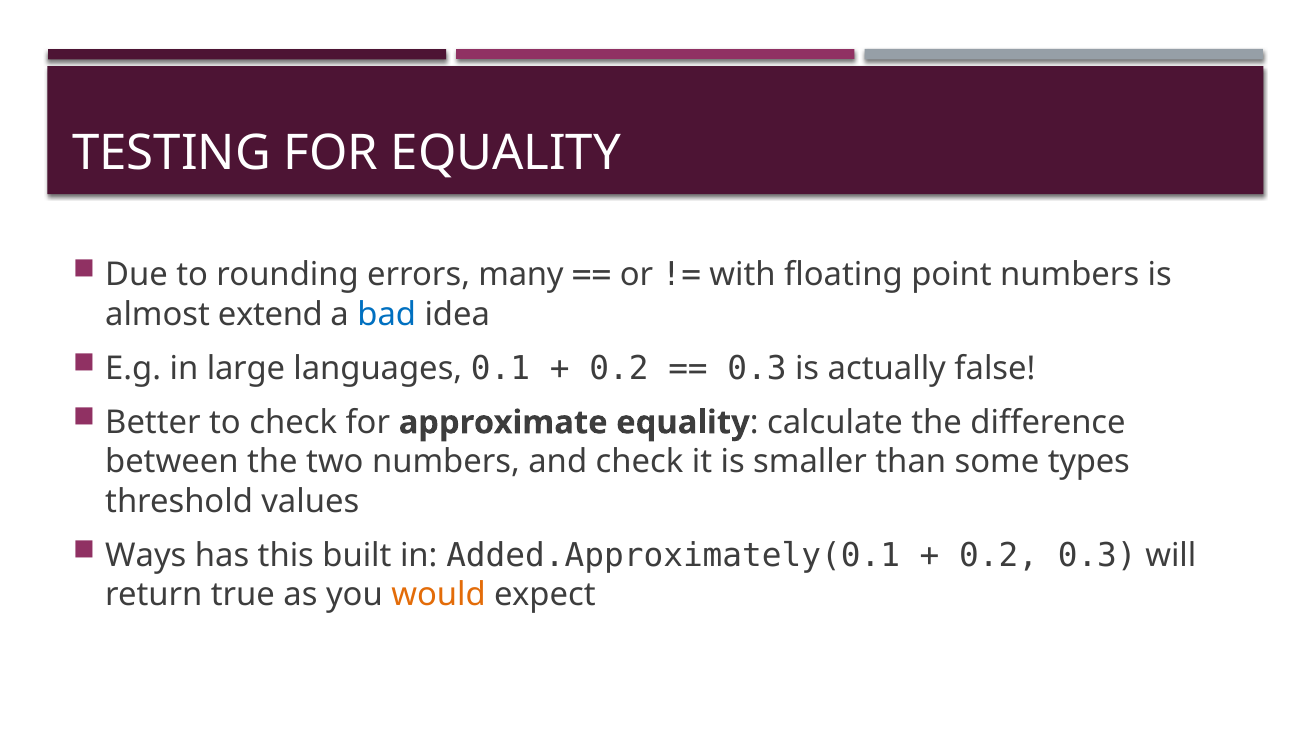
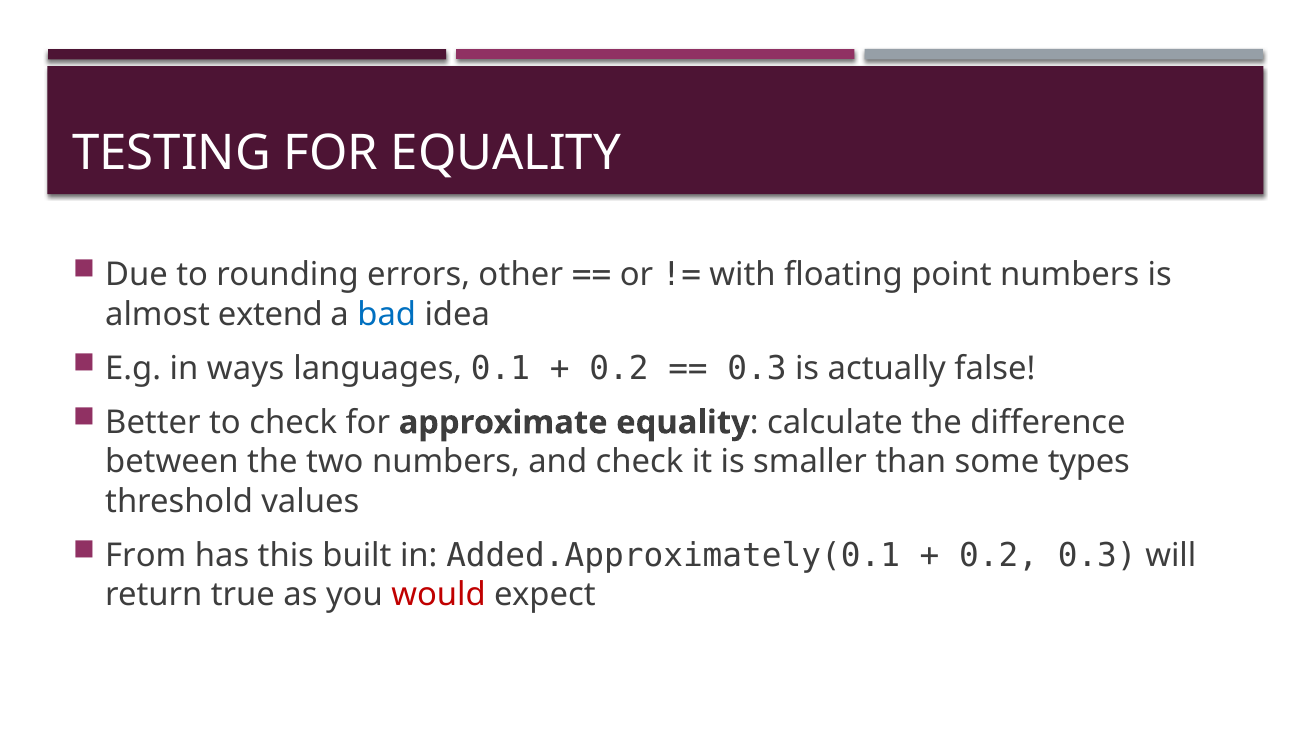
many: many -> other (521, 275)
large: large -> ways (246, 368)
Ways: Ways -> From (146, 555)
would colour: orange -> red (439, 594)
